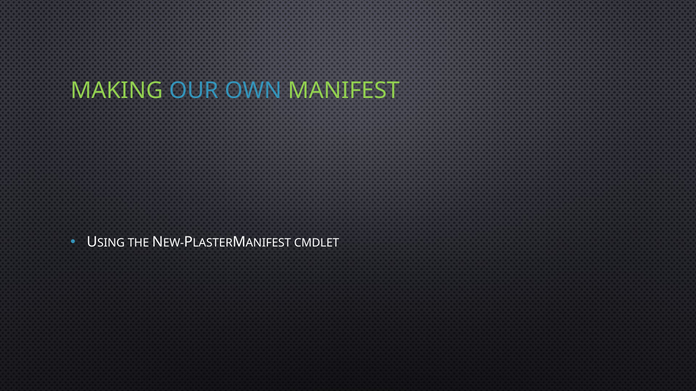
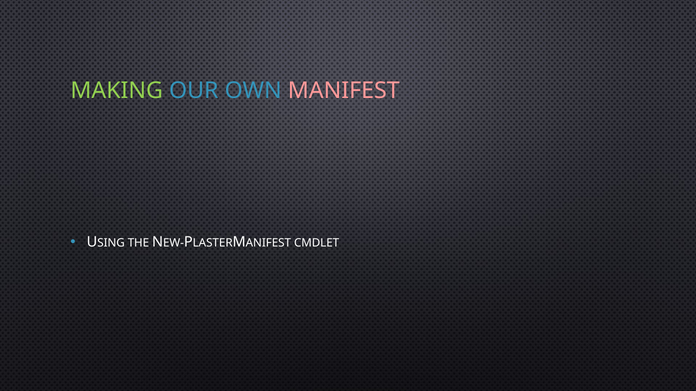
MANIFEST colour: light green -> pink (344, 91)
